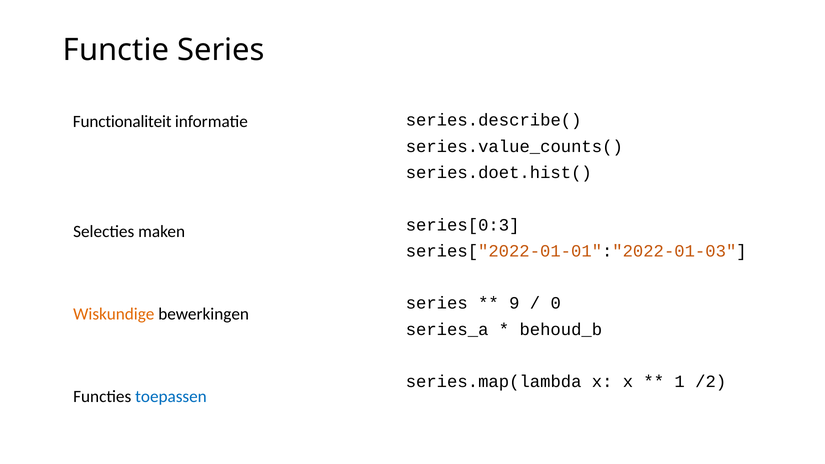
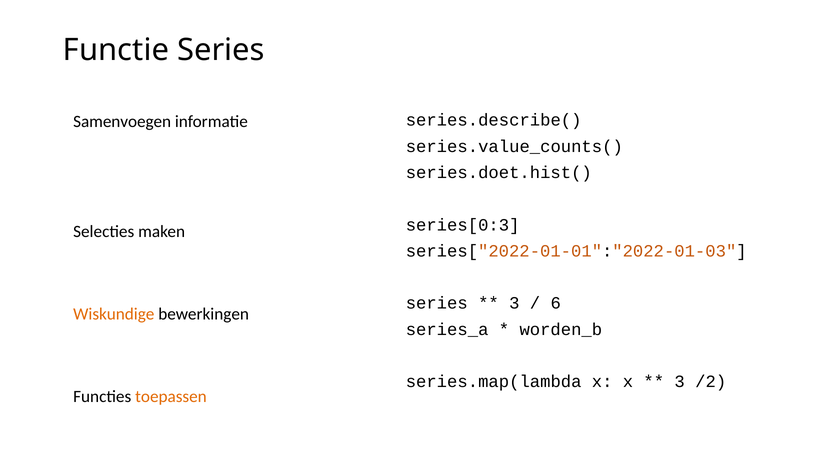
Functionaliteit: Functionaliteit -> Samenvoegen (122, 121)
9: 9 -> 3 (514, 303)
0: 0 -> 6 (556, 303)
behoud_b: behoud_b -> worden_b (561, 329)
1: 1 -> 3 (680, 382)
toepassen colour: blue -> orange (171, 397)
